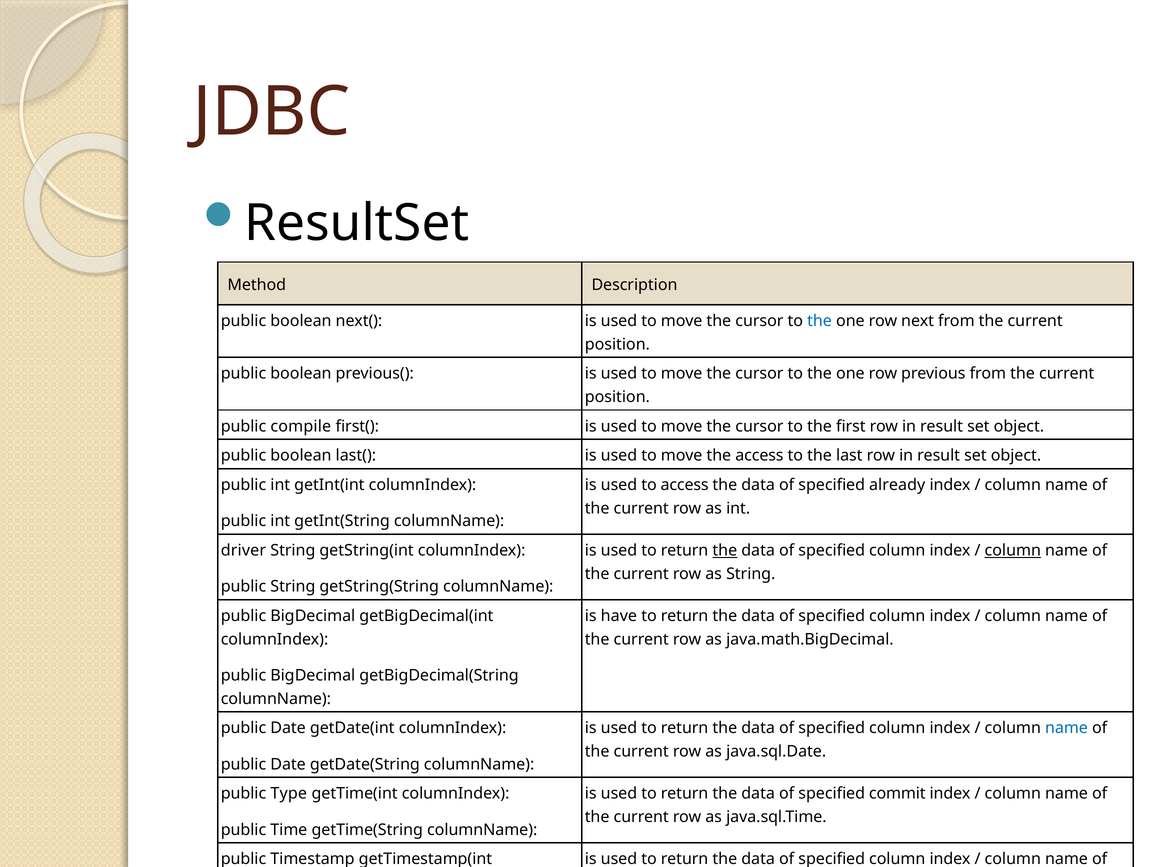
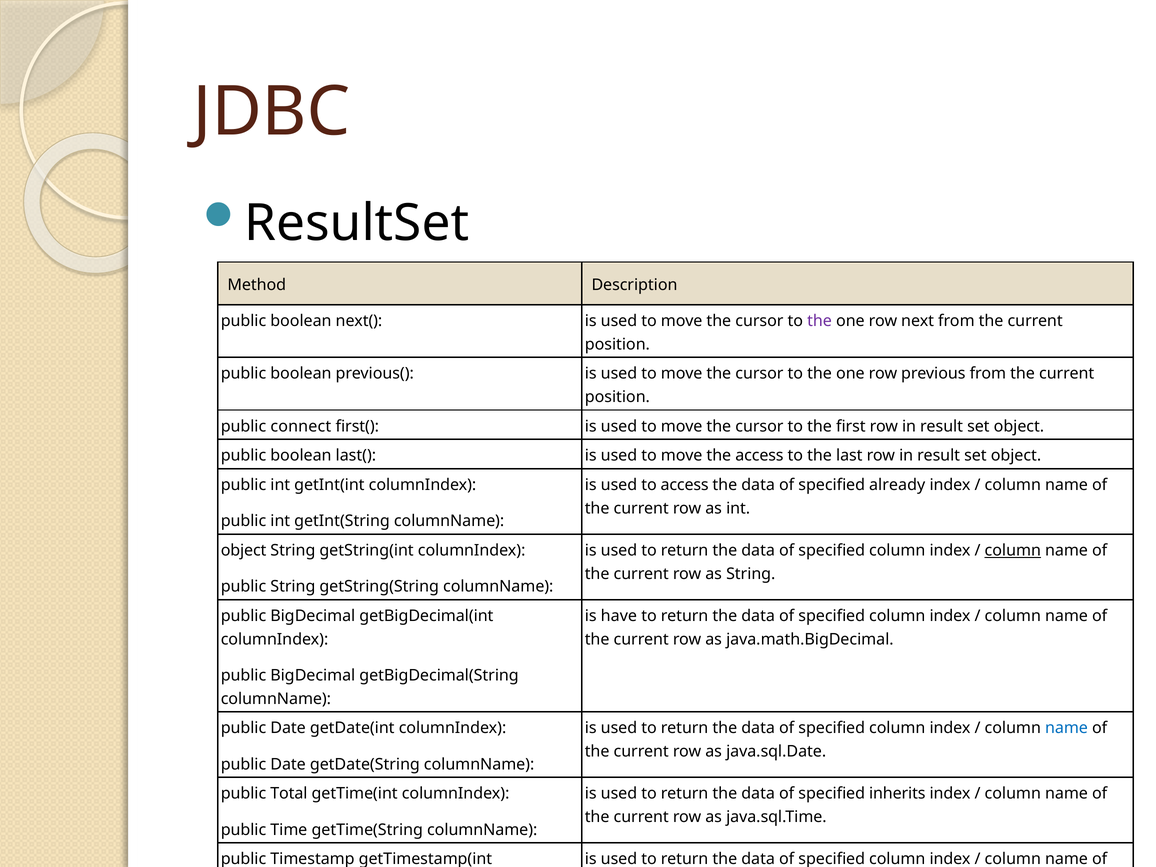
the colour: blue -> purple (820, 321)
compile: compile -> connect (301, 426)
driver: driver -> object (244, 551)
the underline: present -> none (725, 551)
Type: Type -> Total (289, 794)
commit: commit -> inherits (897, 794)
